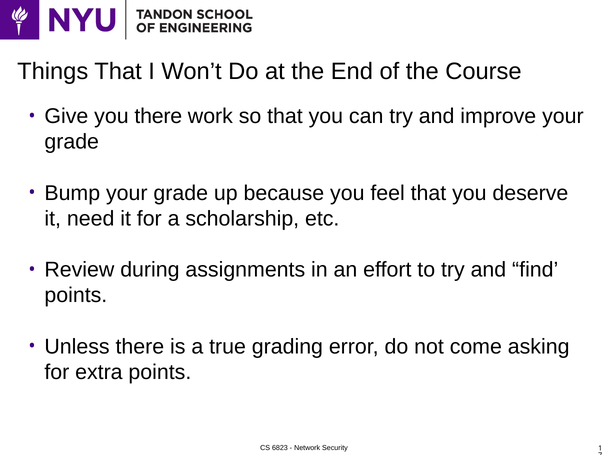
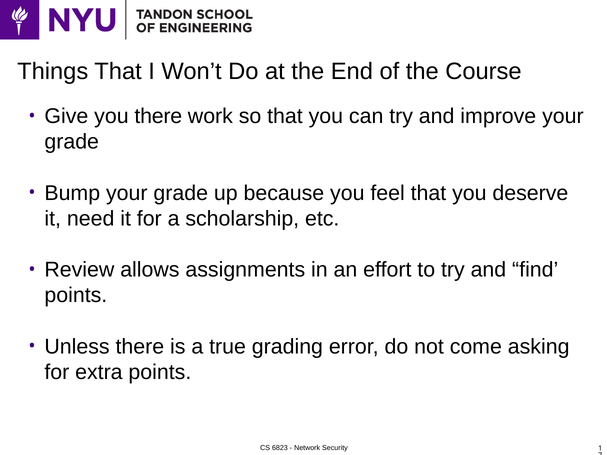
during: during -> allows (150, 270)
